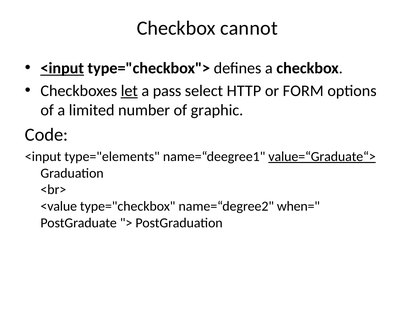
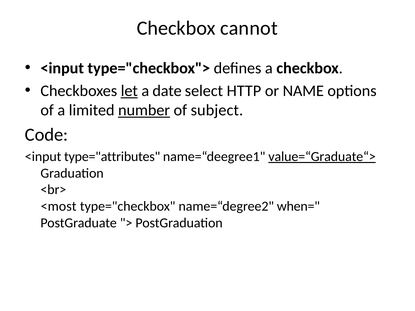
<input underline: present -> none (62, 68)
pass: pass -> date (167, 91)
FORM: FORM -> NAME (303, 91)
number underline: none -> present (144, 110)
graphic: graphic -> subject (217, 110)
type="elements: type="elements -> type="attributes (112, 157)
<value: <value -> <most (59, 206)
